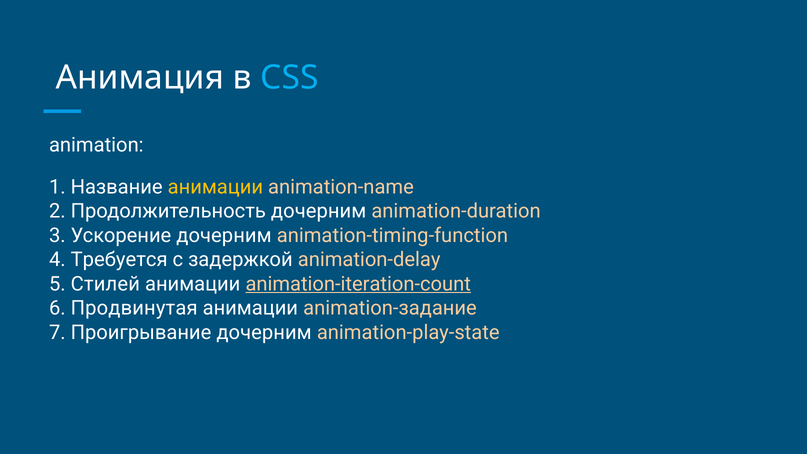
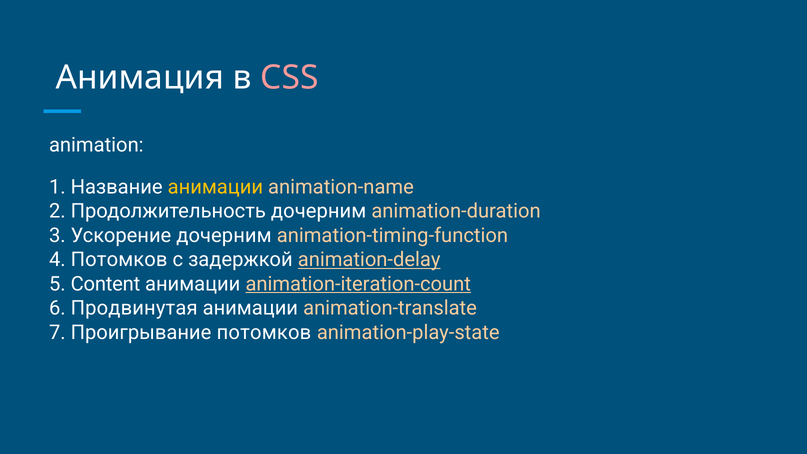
CSS colour: light blue -> pink (289, 78)
4 Требуется: Требуется -> Потомков (119, 260)
animation-delay underline: none -> present (369, 260)
Стилей: Стилей -> Content (105, 284)
animation-задание: animation-задание -> animation-translate (390, 308)
Проигрывание дочерним: дочерним -> потомков (264, 332)
